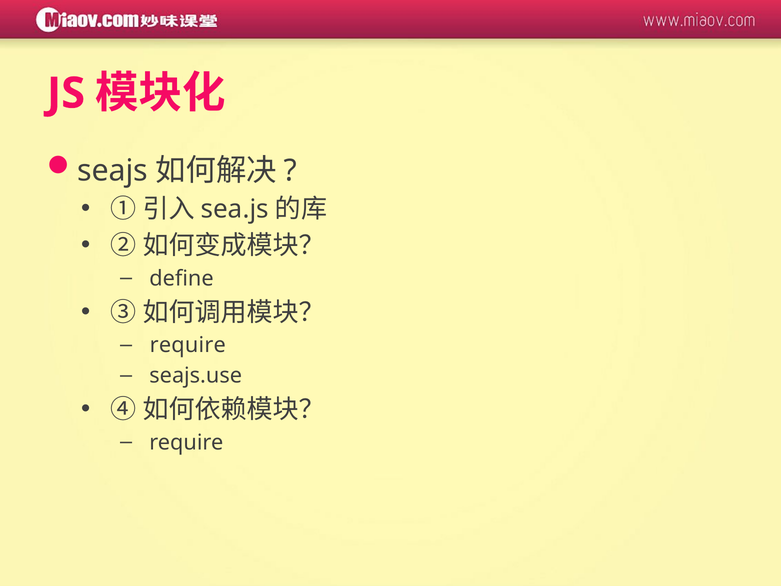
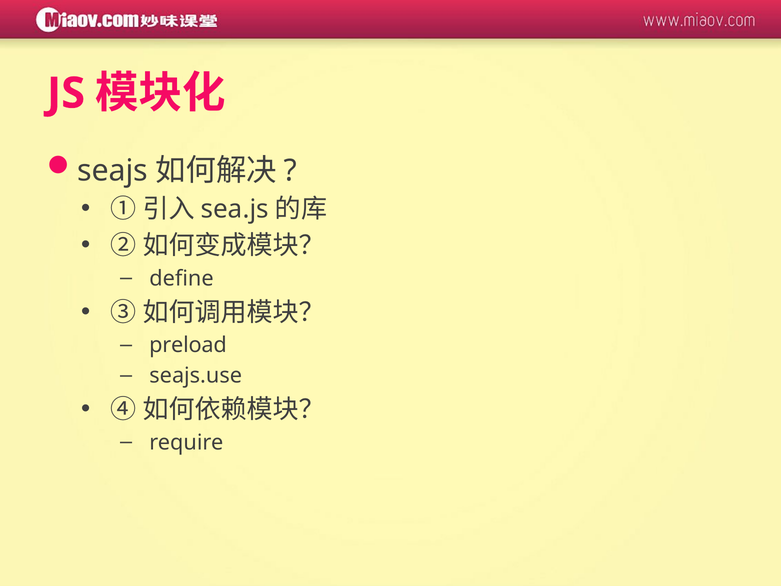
require: require -> preload (188, 345)
